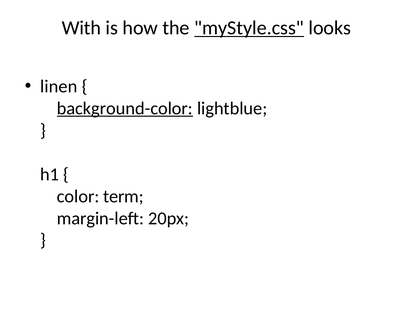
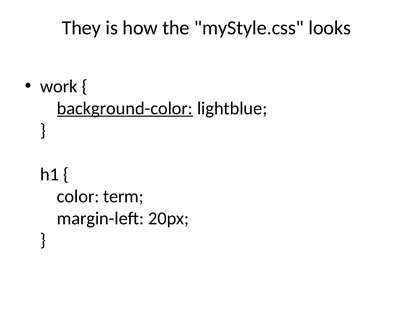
With: With -> They (81, 28)
myStyle.css underline: present -> none (249, 28)
linen: linen -> work (59, 87)
